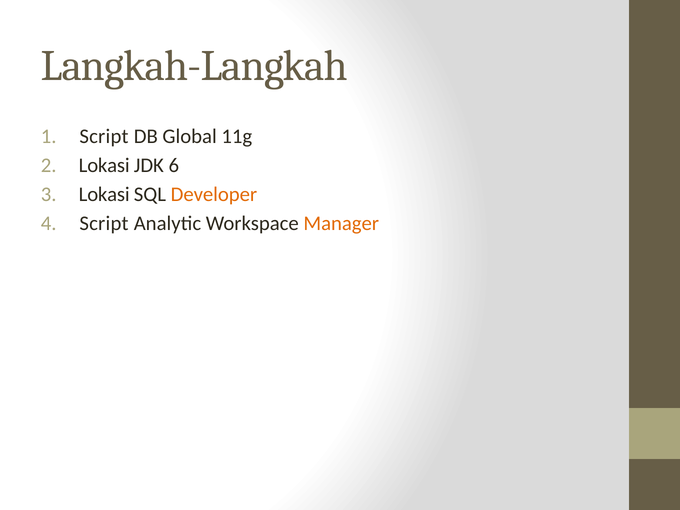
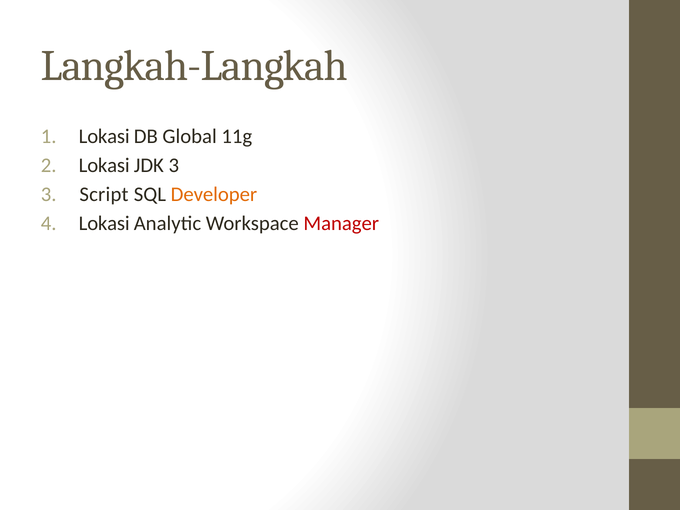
Script: Script -> Lokasi (104, 136)
JDK 6: 6 -> 3 (174, 165)
Lokasi: Lokasi -> Script (104, 194)
Script: Script -> Lokasi (104, 224)
Manager colour: orange -> red (341, 224)
